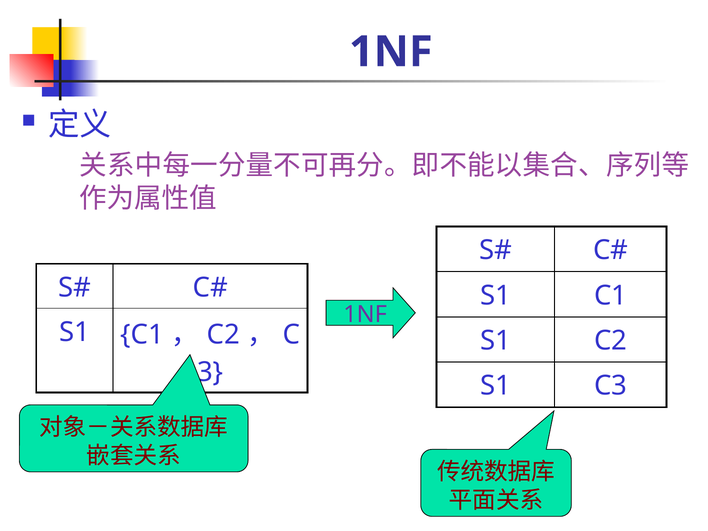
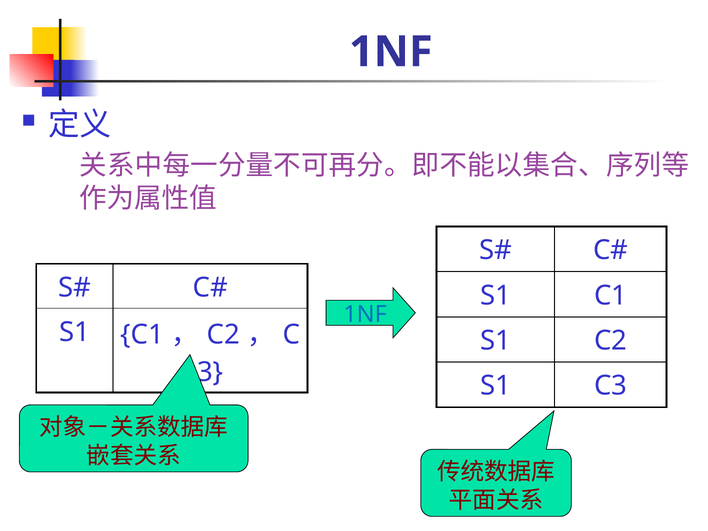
1NF colour: purple -> blue (365, 314)
